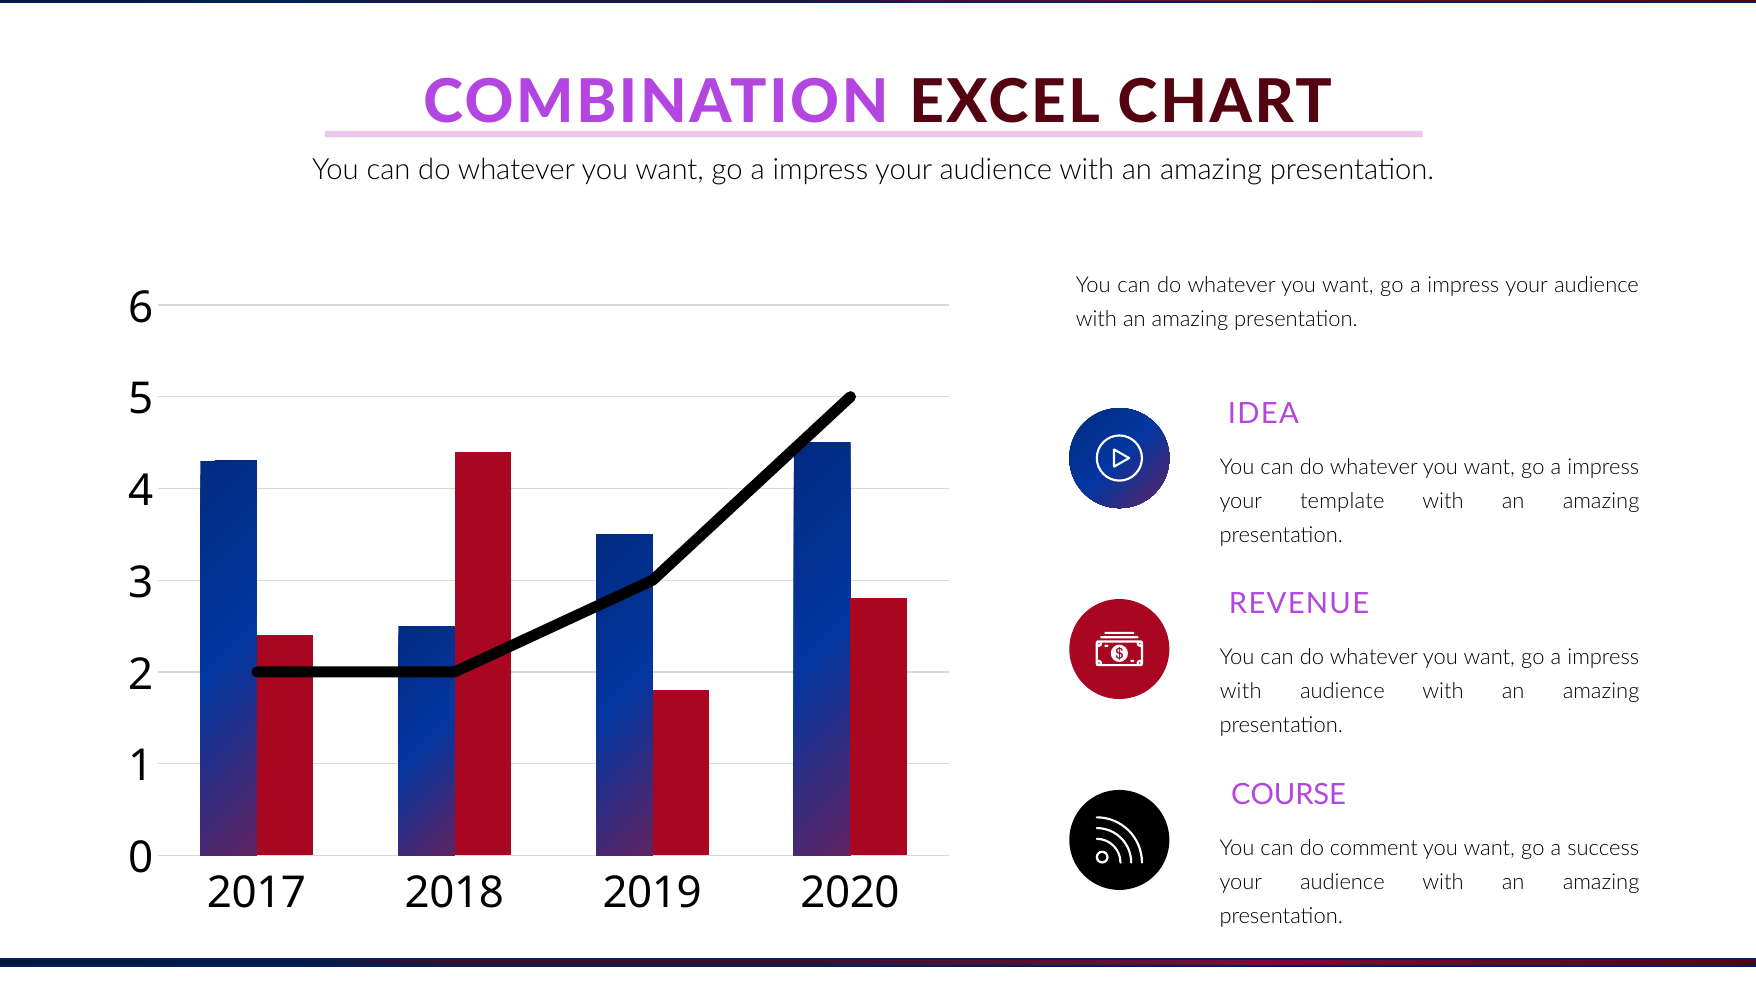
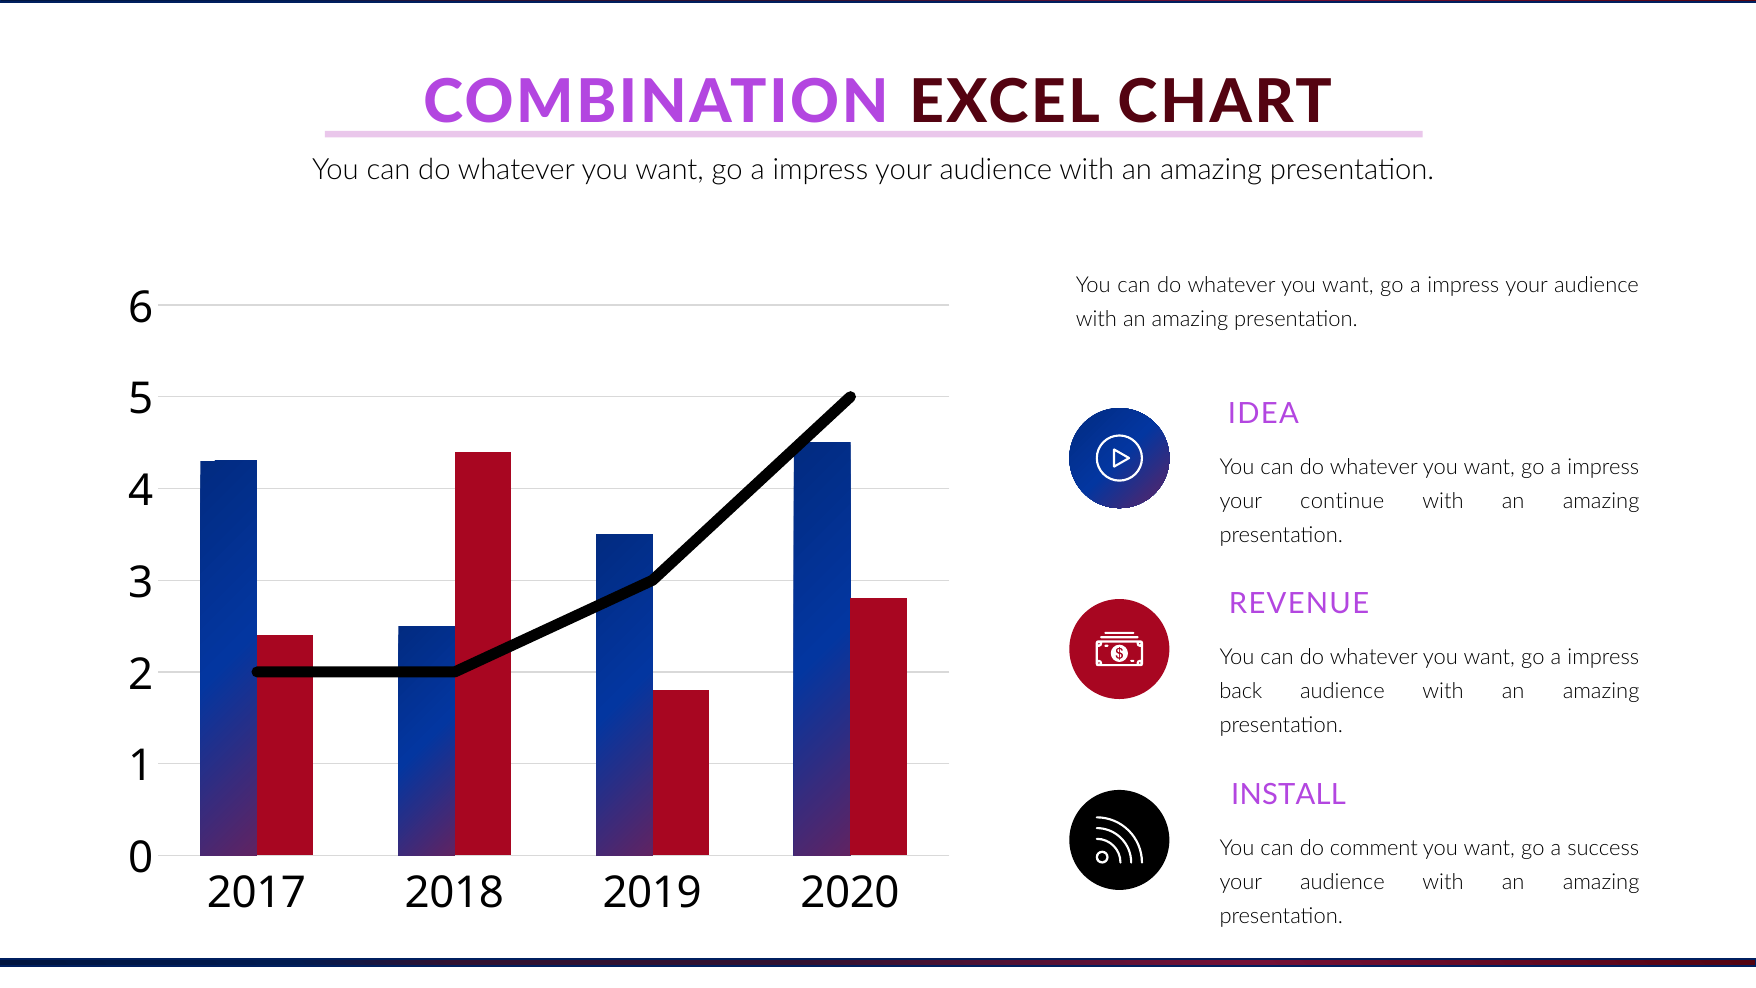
template: template -> continue (1342, 501)
with: with -> back (1241, 691)
COURSE: COURSE -> INSTALL (1288, 795)
